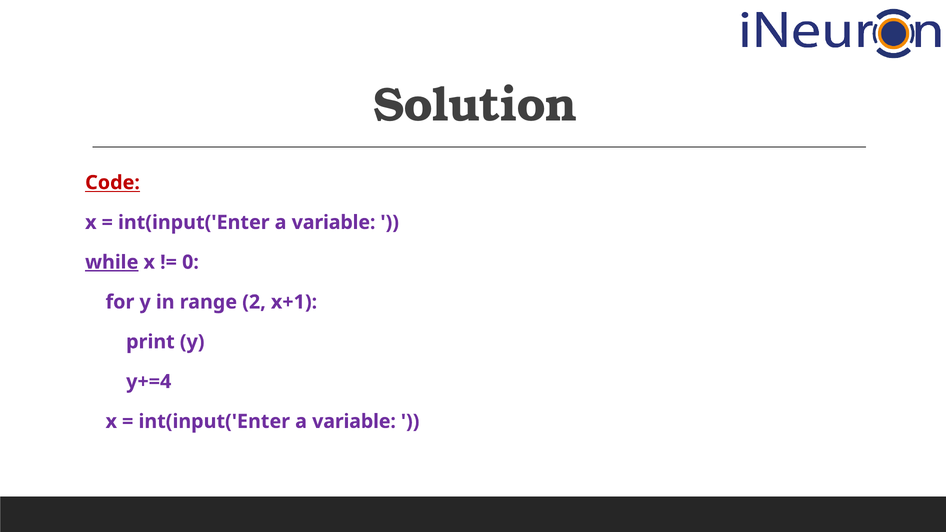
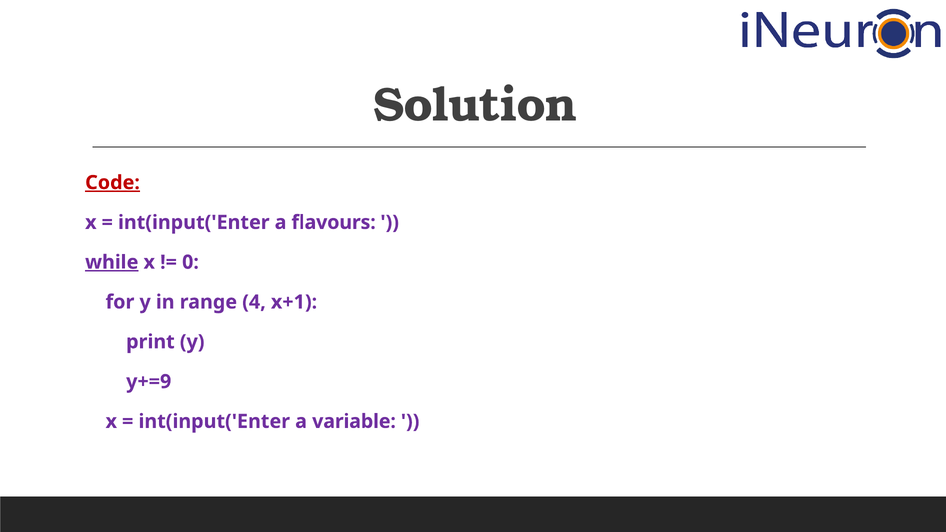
Code underline: none -> present (113, 183)
variable: variable -> flavours (334, 222)
2: 2 -> 4 (254, 302)
y+=4: y+=4 -> y+=9 (149, 382)
